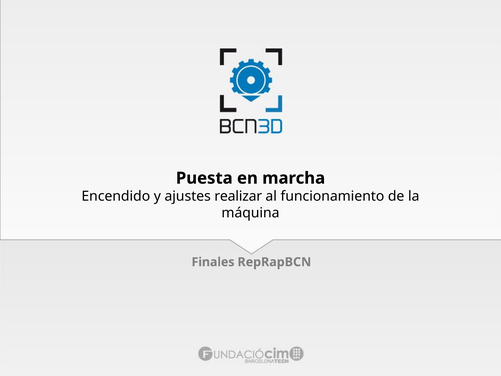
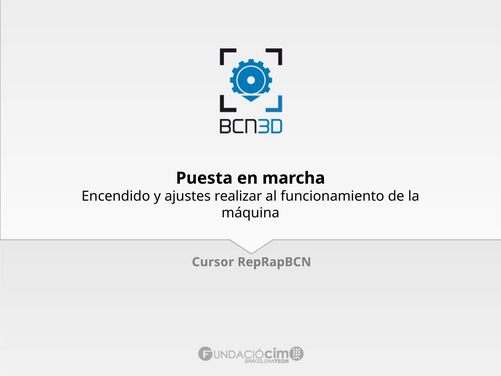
Finales: Finales -> Cursor (213, 262)
